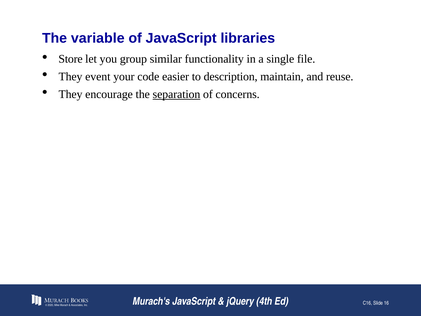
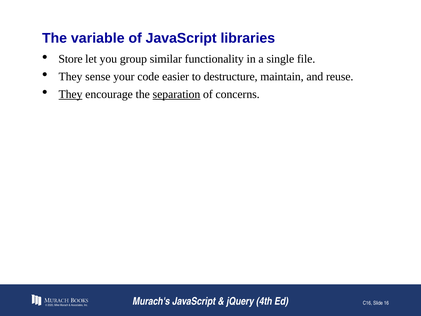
event: event -> sense (98, 77)
description: description -> destructure (231, 77)
They underline: none -> present (71, 94)
